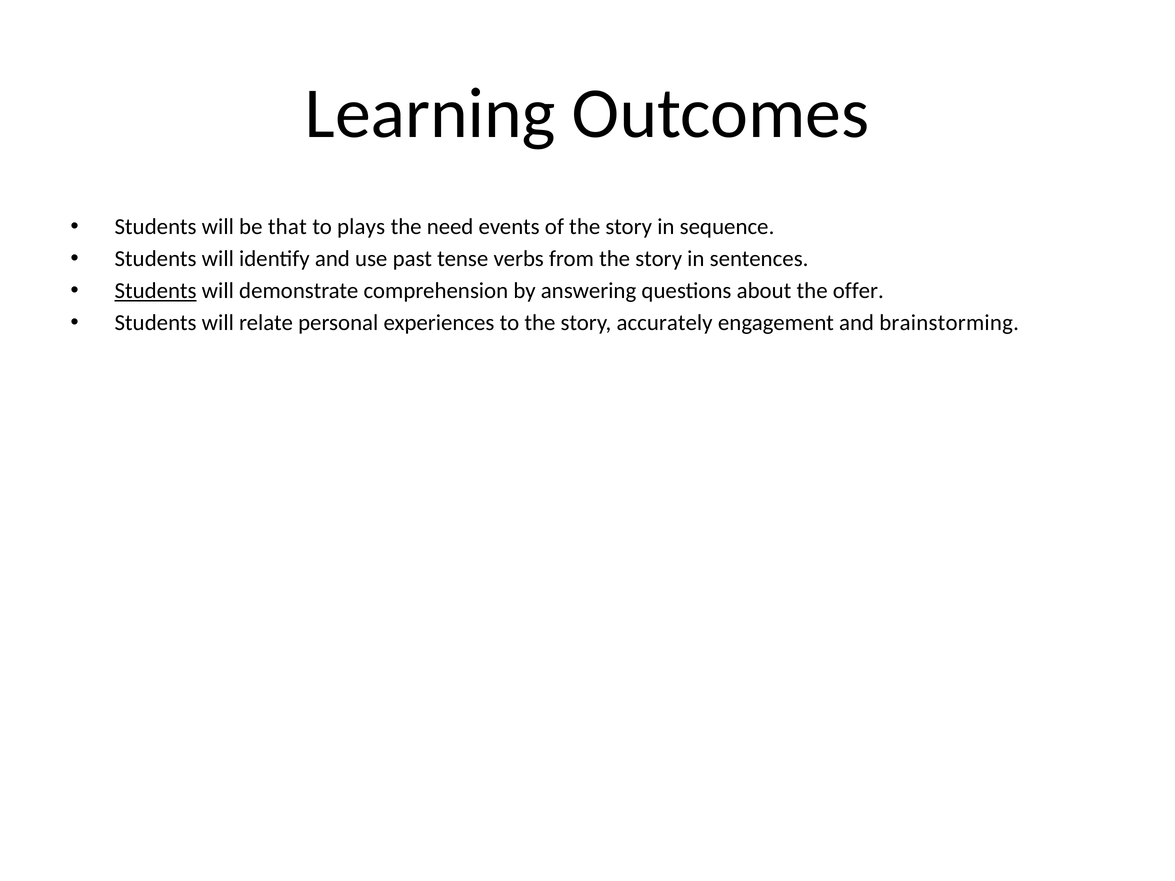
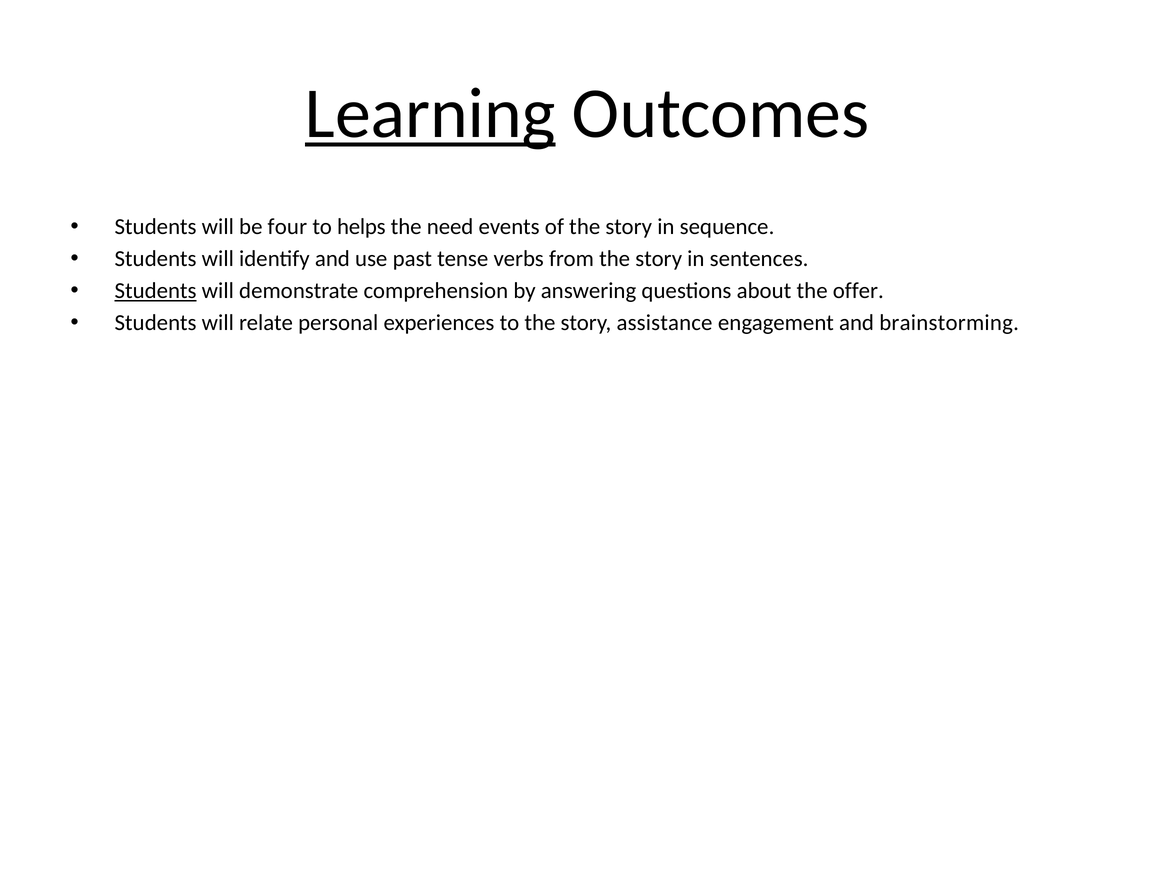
Learning underline: none -> present (430, 114)
that: that -> four (287, 227)
plays: plays -> helps (361, 227)
accurately: accurately -> assistance (664, 323)
